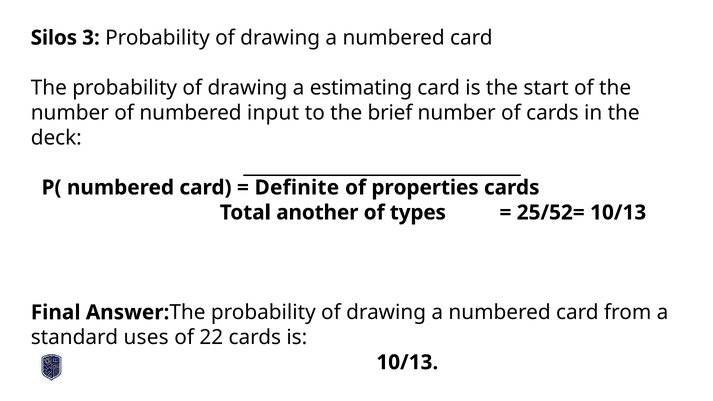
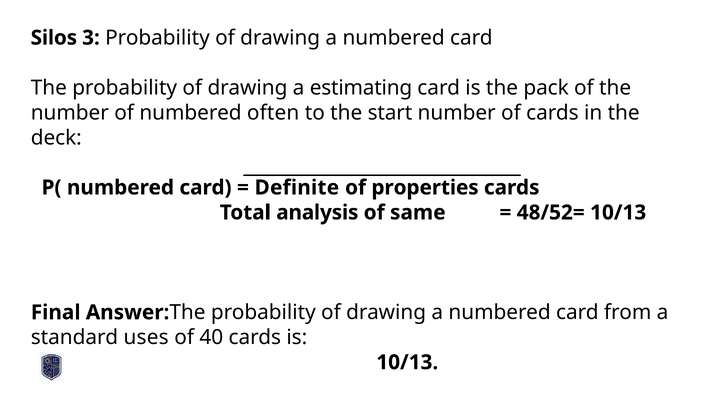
start: start -> pack (546, 88)
input: input -> often (273, 113)
brief: brief -> start (390, 113)
another: another -> analysis (317, 213)
types: types -> same (418, 213)
25/52=: 25/52= -> 48/52= (551, 213)
22: 22 -> 40 (211, 337)
